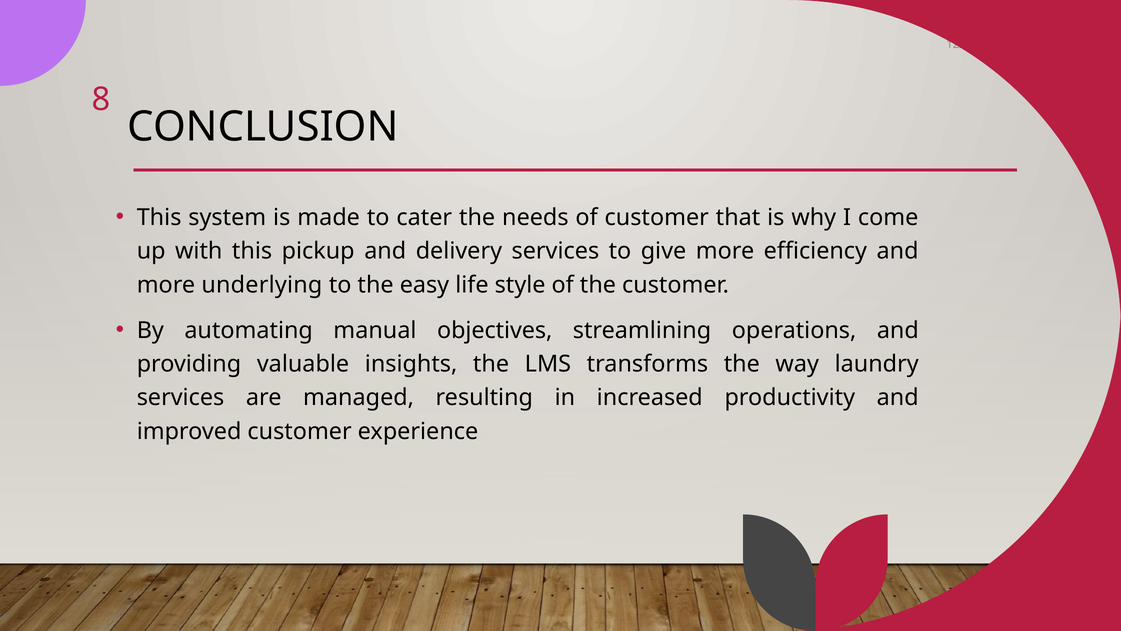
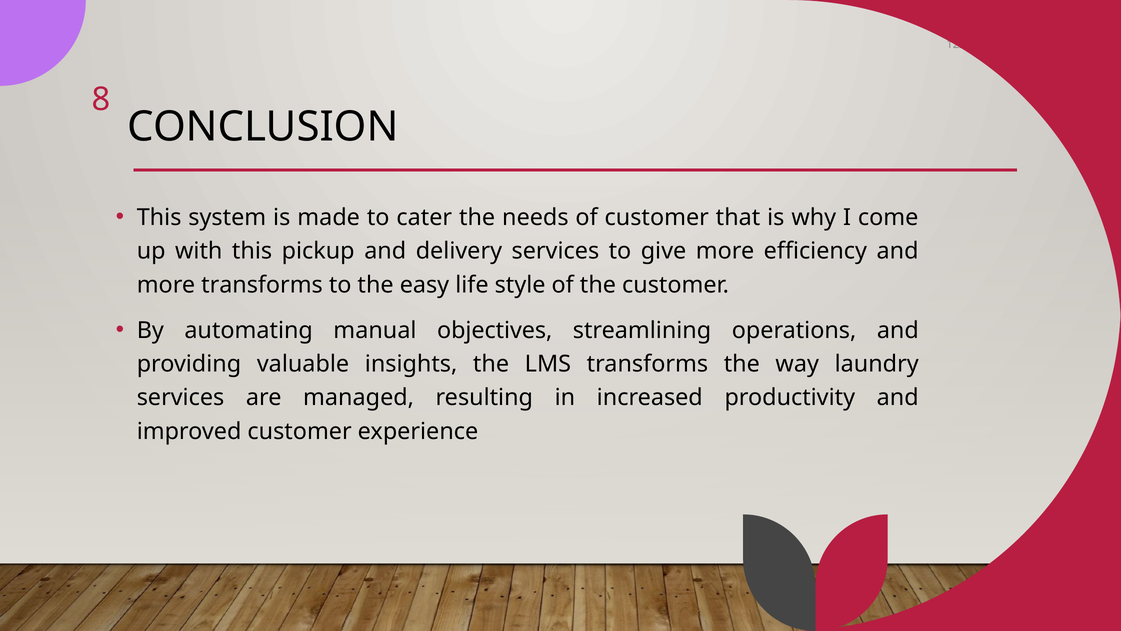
more underlying: underlying -> transforms (262, 285)
